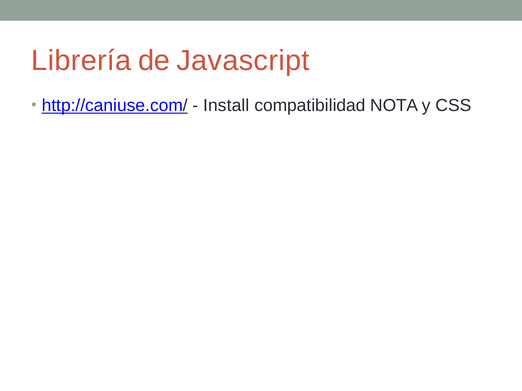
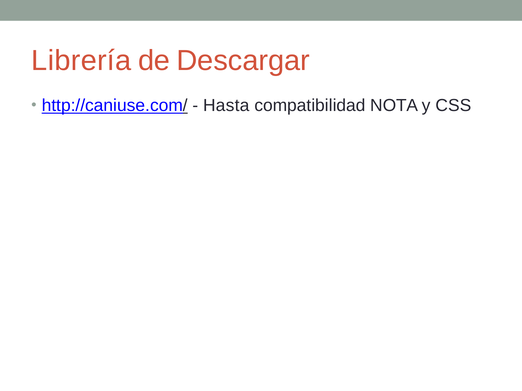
Javascript: Javascript -> Descargar (243, 61)
Install: Install -> Hasta (226, 106)
